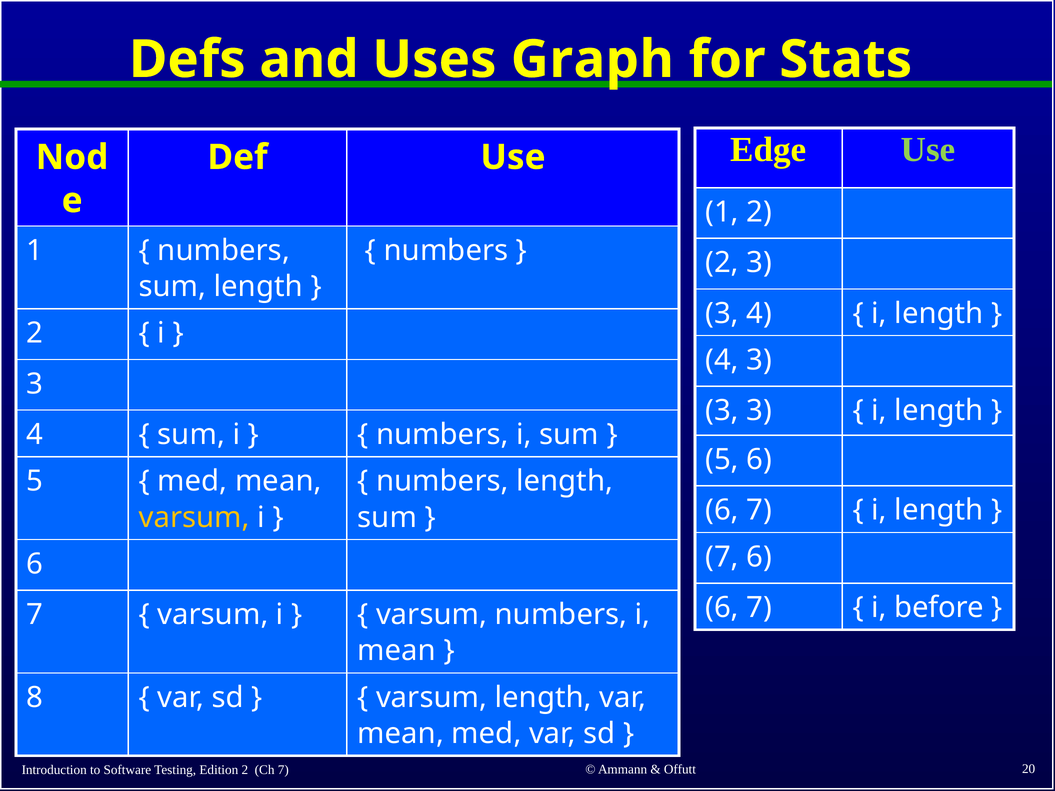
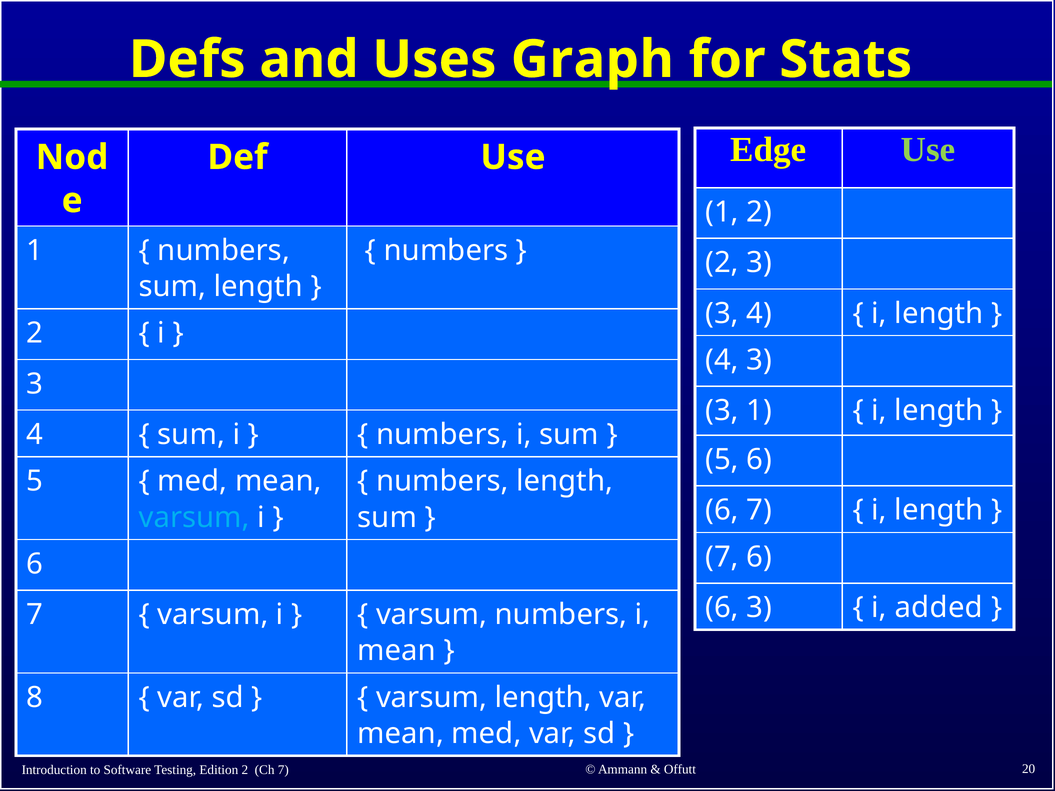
3: 3 -> 1 (759, 411)
varsum colour: yellow -> light blue (194, 517)
7: 7 -> 3 (759, 608)
before: before -> added (939, 608)
